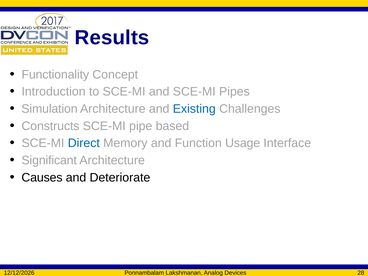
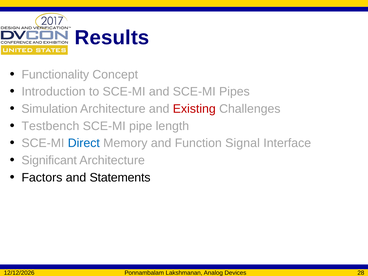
Existing colour: blue -> red (194, 109)
Constructs: Constructs -> Testbench (50, 126)
based: based -> length (172, 126)
Usage: Usage -> Signal (243, 143)
Causes: Causes -> Factors (42, 177)
Deteriorate: Deteriorate -> Statements (120, 177)
